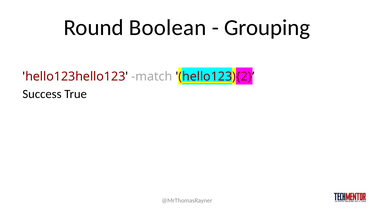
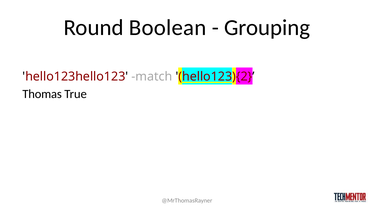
Success: Success -> Thomas (42, 94)
